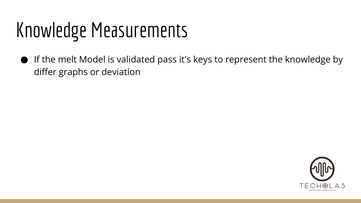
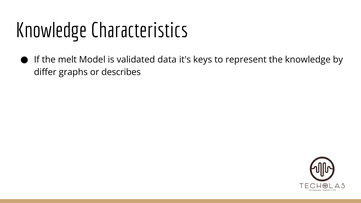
Measurements: Measurements -> Characteristics (139, 31)
pass: pass -> data (167, 60)
deviation: deviation -> describes (121, 72)
